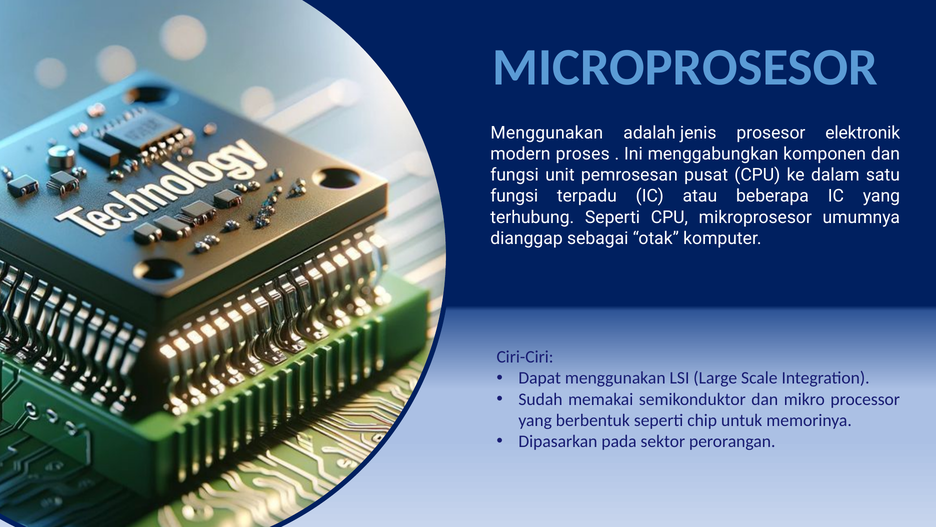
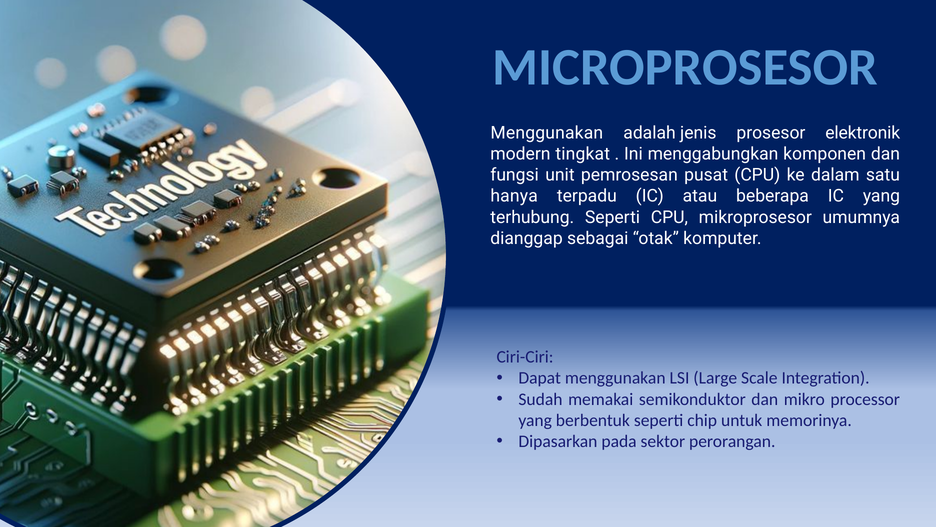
proses: proses -> tingkat (583, 154)
fungsi: fungsi -> hanya (514, 196)
